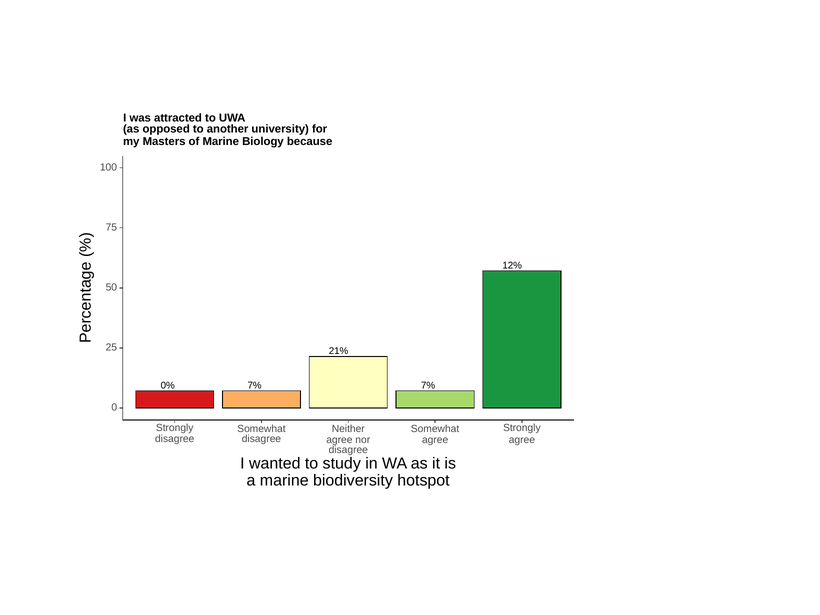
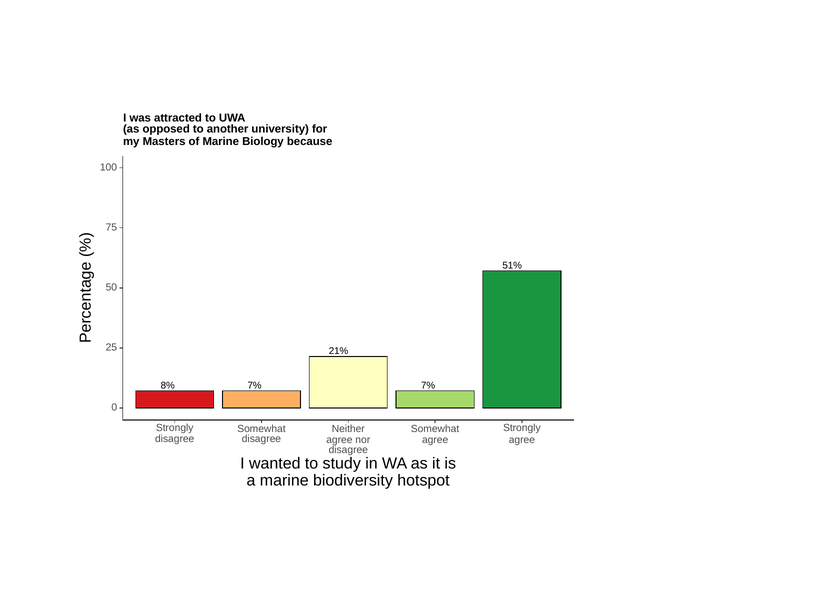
12%: 12% -> 51% (512, 265)
0%: 0% -> 8% (168, 385)
